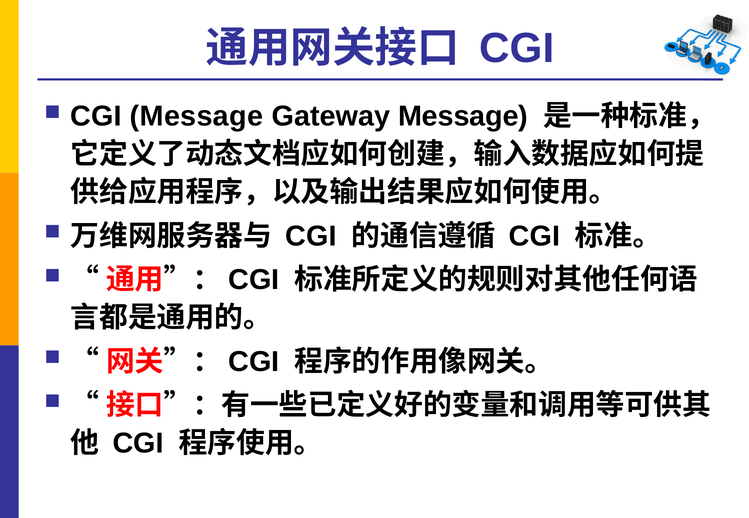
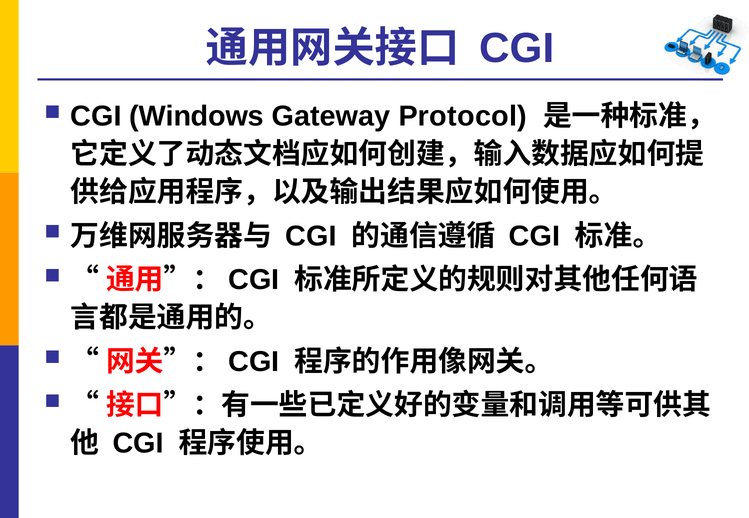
CGI Message: Message -> Windows (197, 117)
Gateway Message: Message -> Protocol (463, 117)
